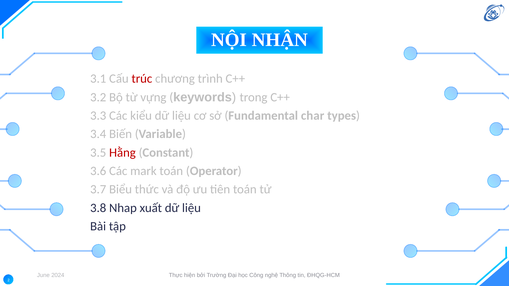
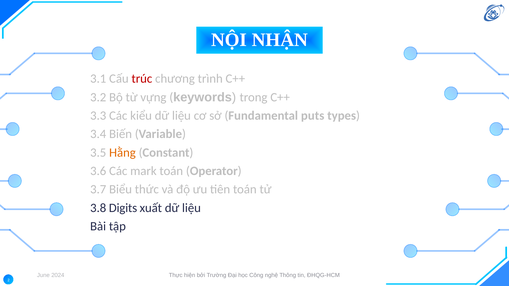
char: char -> puts (313, 116)
Hằng colour: red -> orange (122, 153)
Nhap: Nhap -> Digits (123, 208)
